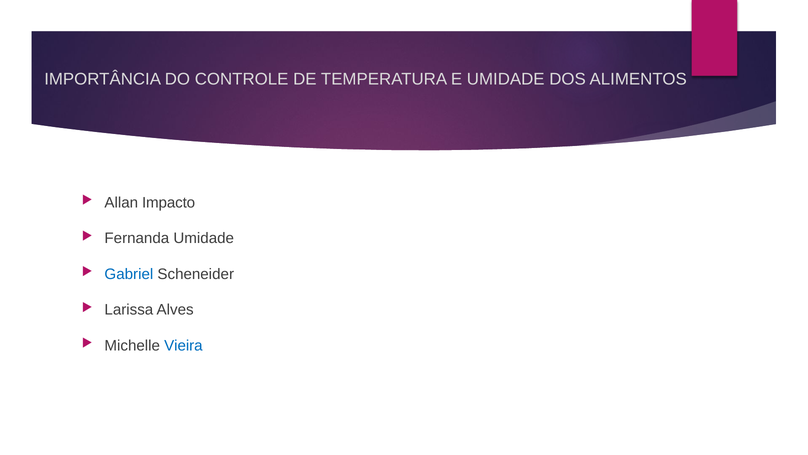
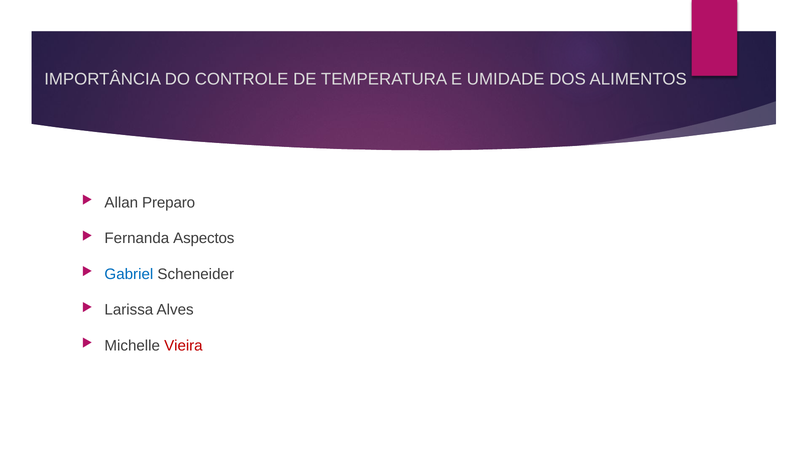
Impacto: Impacto -> Preparo (169, 202)
Fernanda Umidade: Umidade -> Aspectos (204, 238)
Vieira colour: blue -> red (183, 345)
